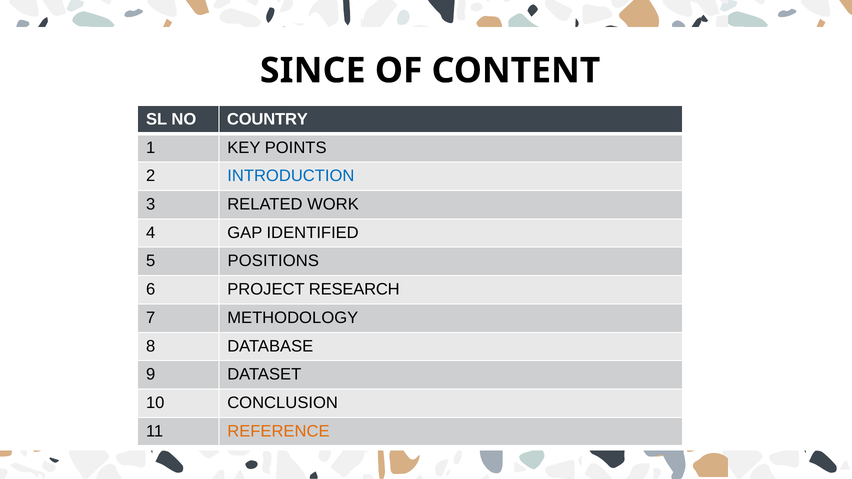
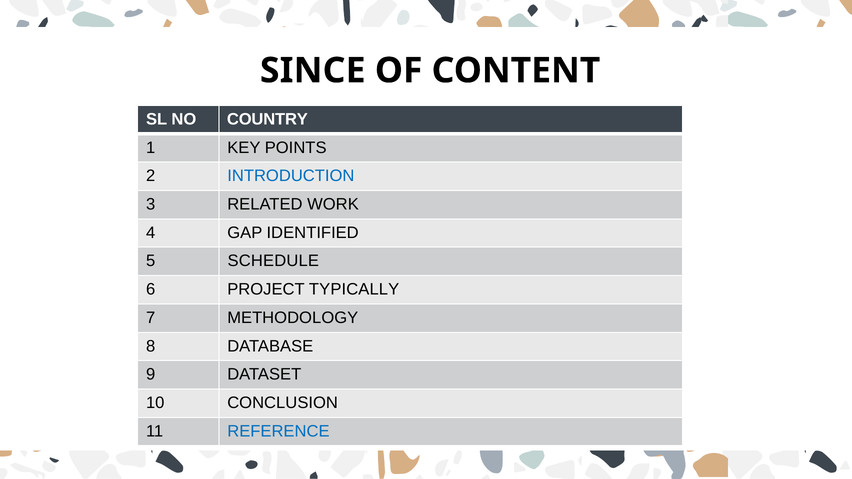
POSITIONS: POSITIONS -> SCHEDULE (273, 261)
RESEARCH: RESEARCH -> TYPICALLY (354, 290)
REFERENCE colour: orange -> blue (278, 431)
